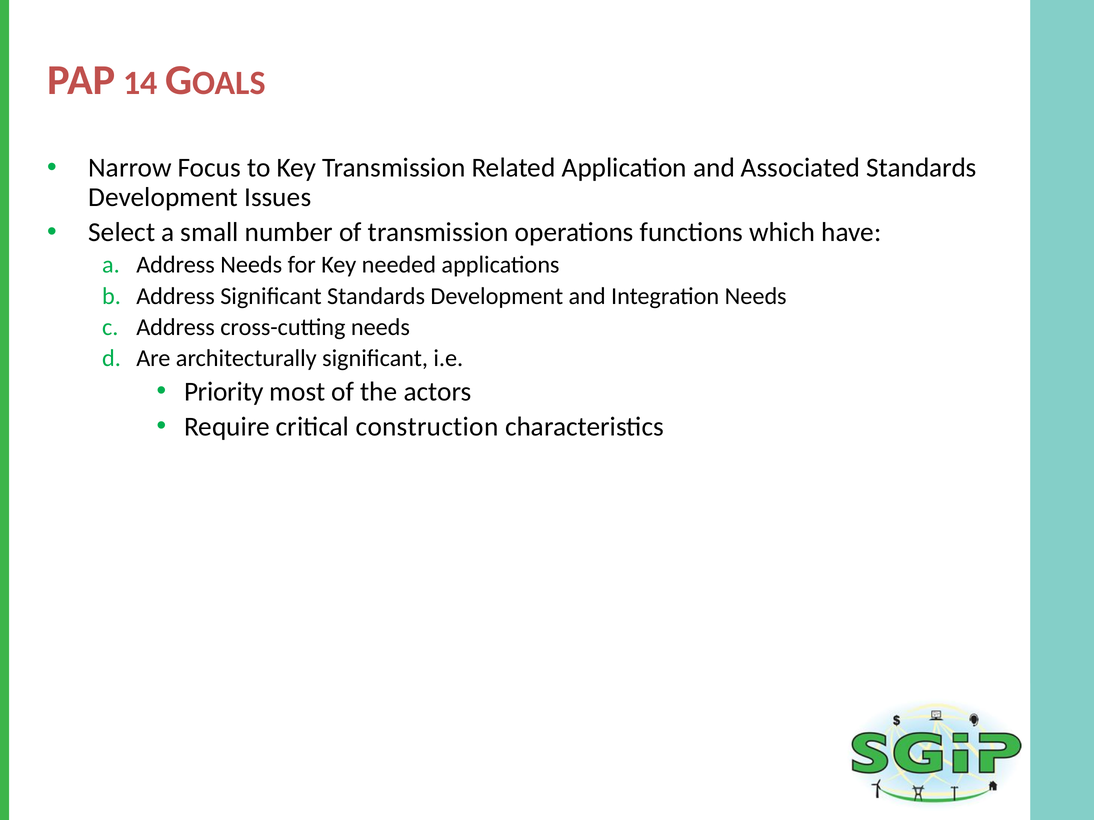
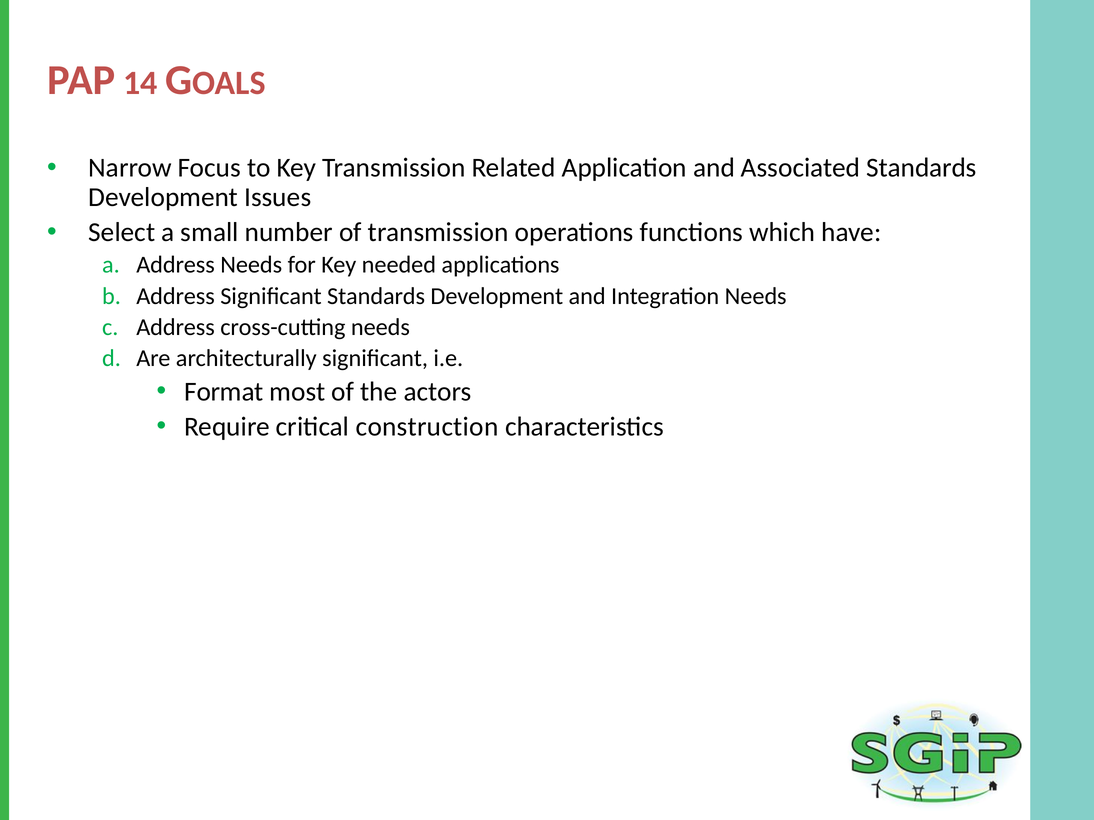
Priority: Priority -> Format (224, 392)
